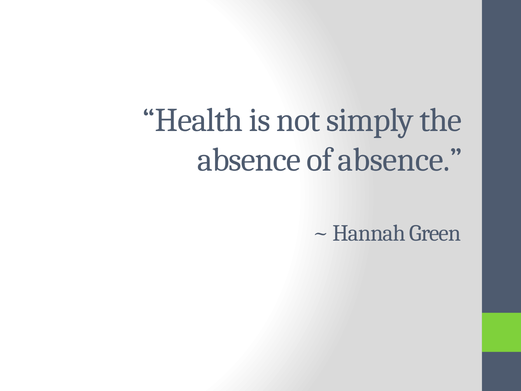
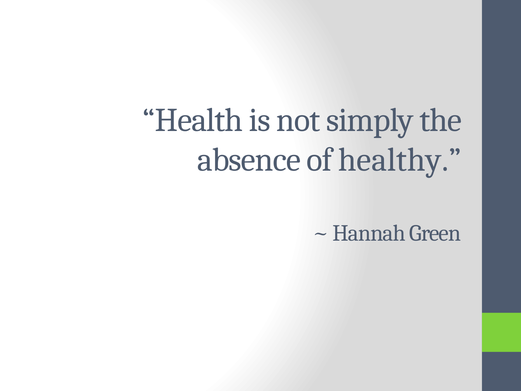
of absence: absence -> healthy (400, 160)
